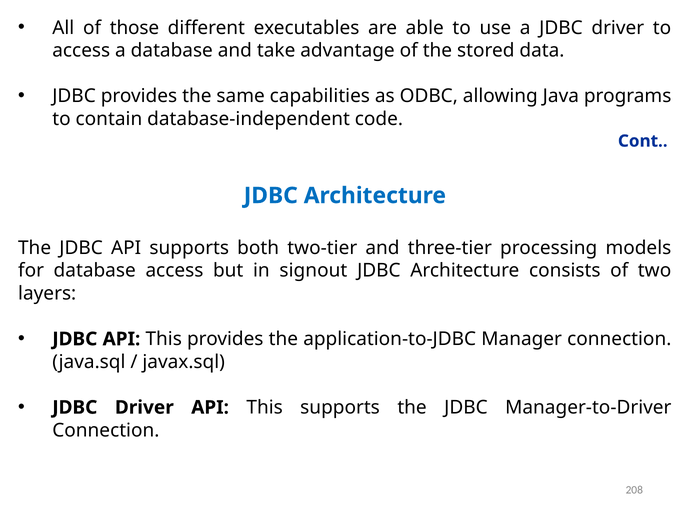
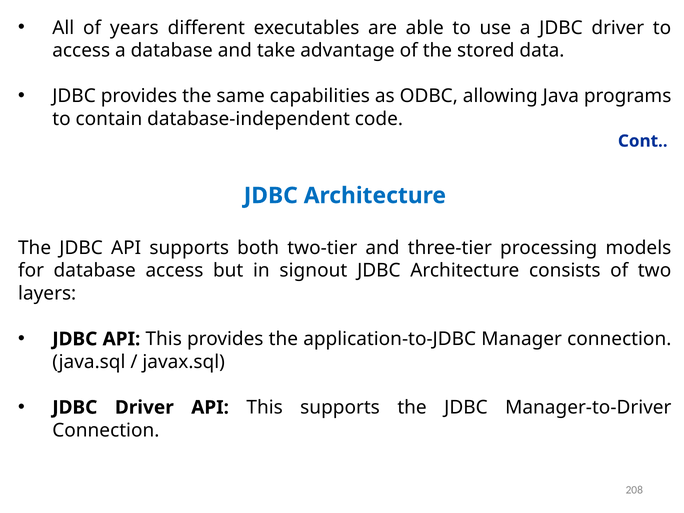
those: those -> years (134, 28)
